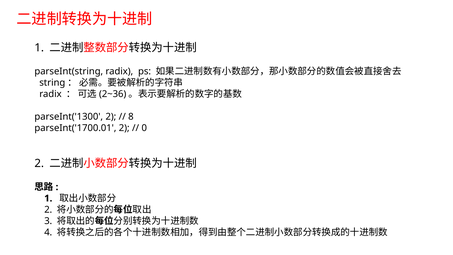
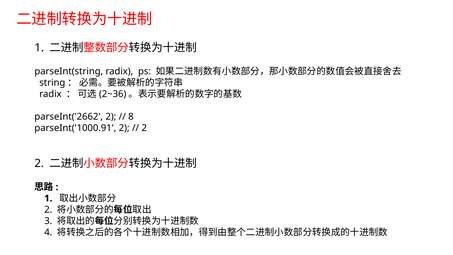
parseInt('1300: parseInt('1300 -> parseInt('2662 (69, 117)
parseInt('1700.01: parseInt('1700.01 -> parseInt('1000.91 (75, 128)
0: 0 -> 2 (144, 128)
